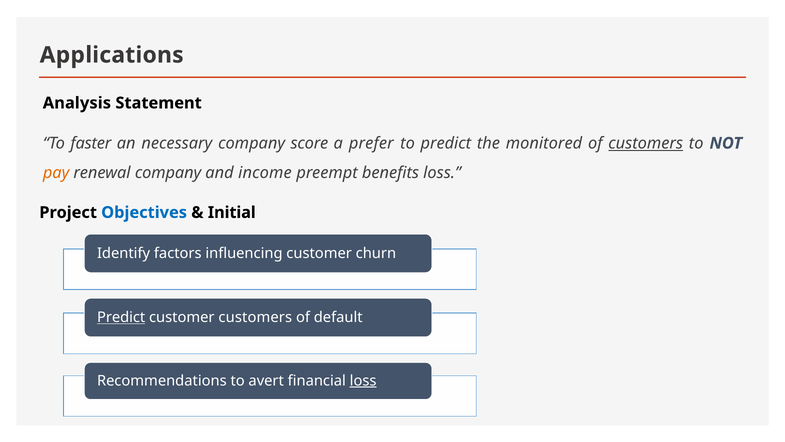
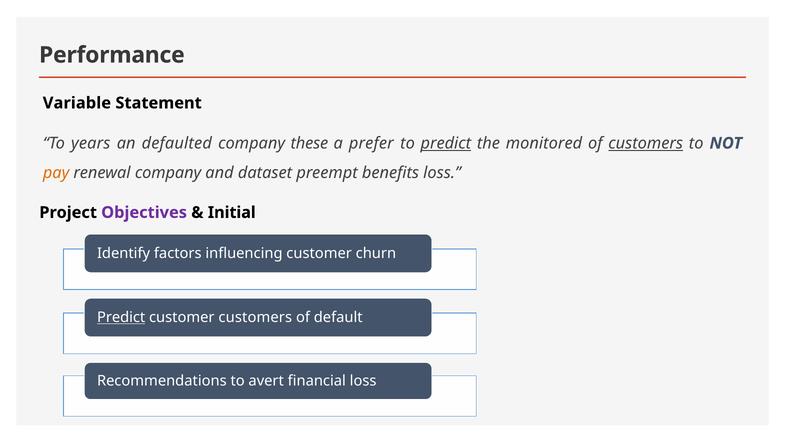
Applications: Applications -> Performance (112, 55)
Analysis: Analysis -> Variable (77, 103)
faster: faster -> years (91, 143)
necessary: necessary -> defaulted (177, 143)
score: score -> these (309, 143)
predict underline: none -> present (446, 143)
income: income -> dataset (265, 173)
Objectives colour: blue -> purple (144, 212)
loss underline: present -> none (363, 380)
